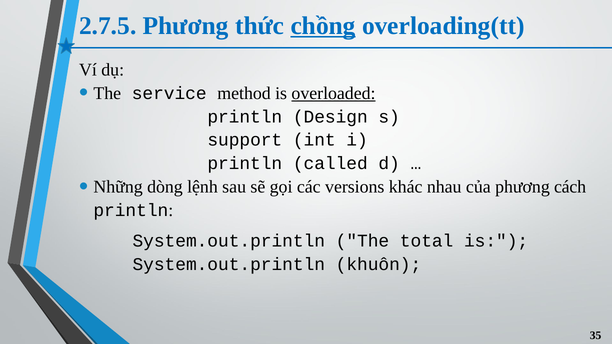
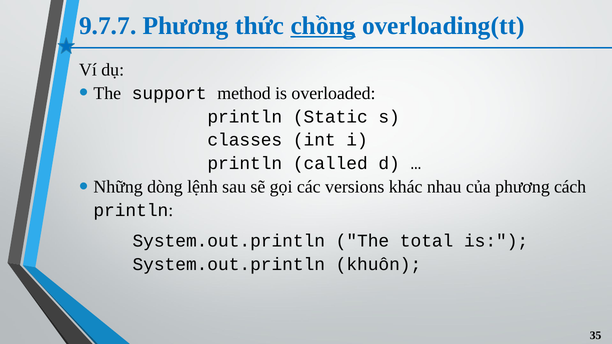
2.7.5: 2.7.5 -> 9.7.7 (108, 26)
service: service -> support (169, 93)
overloaded underline: present -> none (334, 93)
Design: Design -> Static (330, 117)
support: support -> classes (245, 140)
